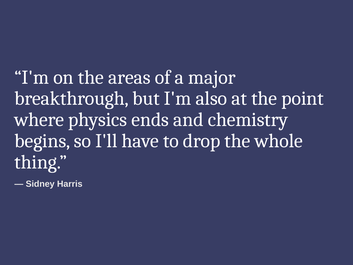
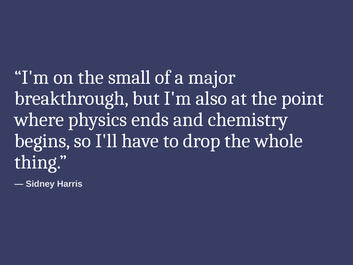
areas: areas -> small (129, 77)
